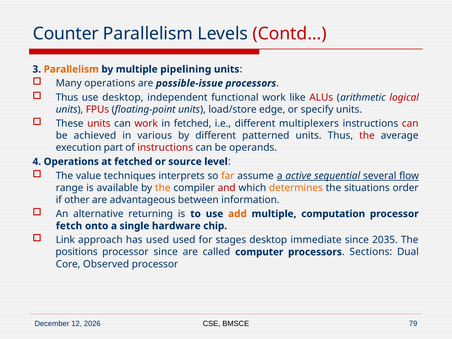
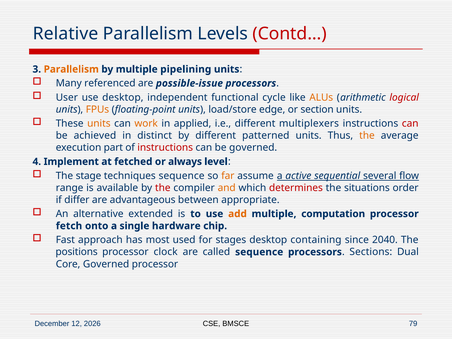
Counter: Counter -> Relative (66, 34)
Many operations: operations -> referenced (110, 83)
Thus: Thus -> User (67, 97)
functional work: work -> cycle (274, 97)
ALUs colour: red -> orange (321, 97)
FPUs colour: red -> orange (97, 109)
specify: specify -> section (317, 109)
units colour: red -> orange (99, 123)
work colour: red -> orange (146, 123)
in fetched: fetched -> applied (193, 123)
various: various -> distinct (155, 136)
the colour: red -> orange (367, 136)
be operands: operands -> governed (253, 148)
4 Operations: Operations -> Implement (71, 162)
source: source -> always (185, 162)
value: value -> stage (89, 176)
techniques interprets: interprets -> sequence (182, 176)
the colour: orange -> red (163, 188)
and colour: red -> orange (227, 188)
determines colour: orange -> red (296, 188)
other: other -> differ (77, 200)
information: information -> appropriate (250, 200)
returning: returning -> extended (151, 214)
Link: Link -> Fast (65, 240)
has used: used -> most (158, 240)
immediate: immediate -> containing (316, 240)
2035: 2035 -> 2040 (385, 240)
processor since: since -> clock (166, 252)
called computer: computer -> sequence (259, 252)
Core Observed: Observed -> Governed (106, 264)
